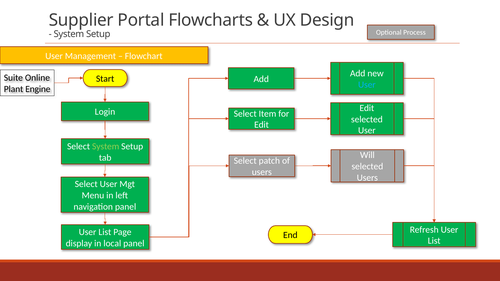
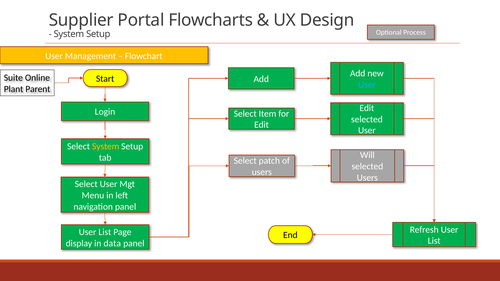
Engine: Engine -> Parent (38, 89)
System colour: light green -> yellow (106, 146)
local: local -> data (112, 244)
